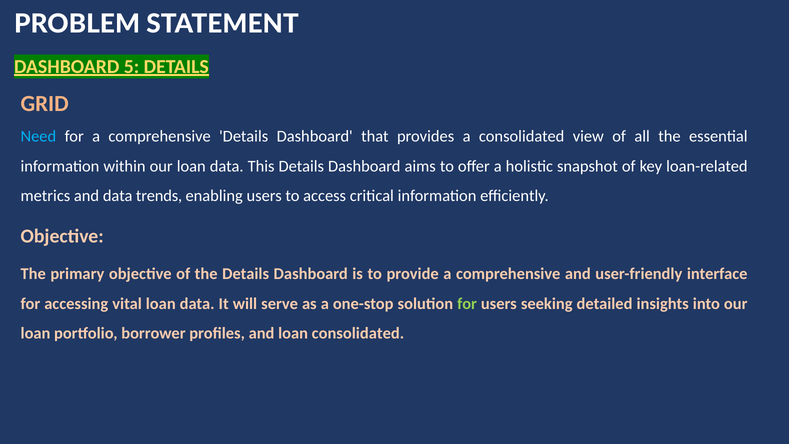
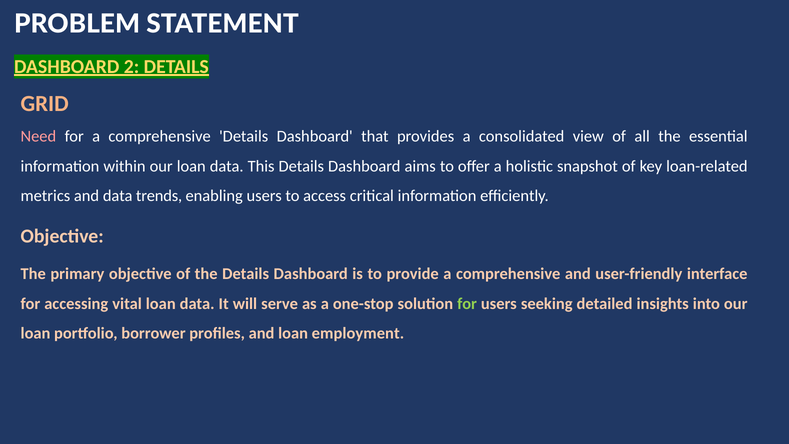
5: 5 -> 2 (131, 67)
Need colour: light blue -> pink (38, 136)
loan consolidated: consolidated -> employment (358, 333)
